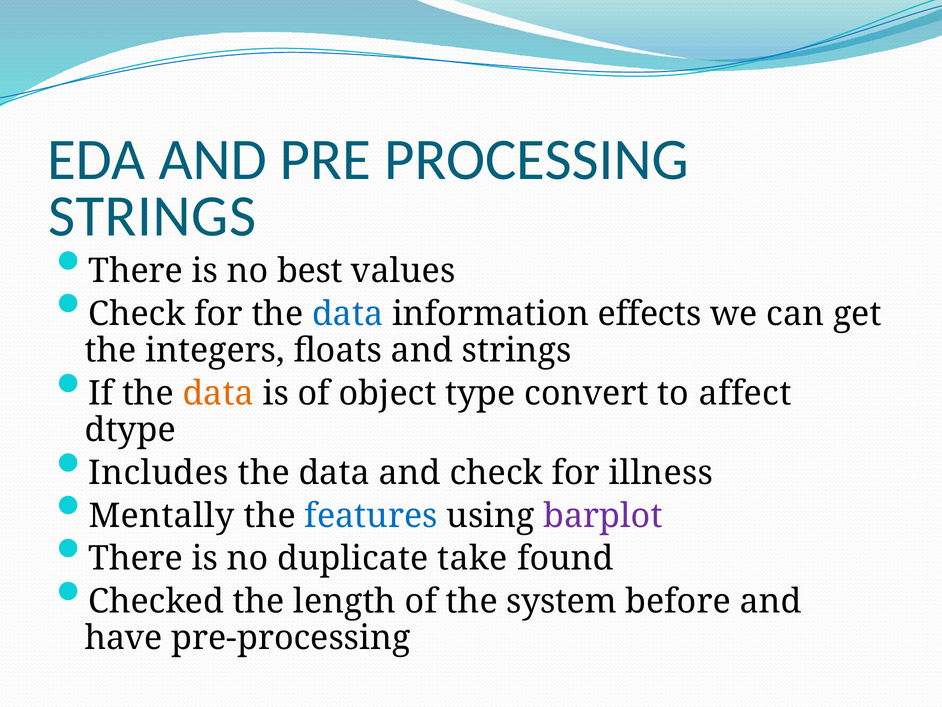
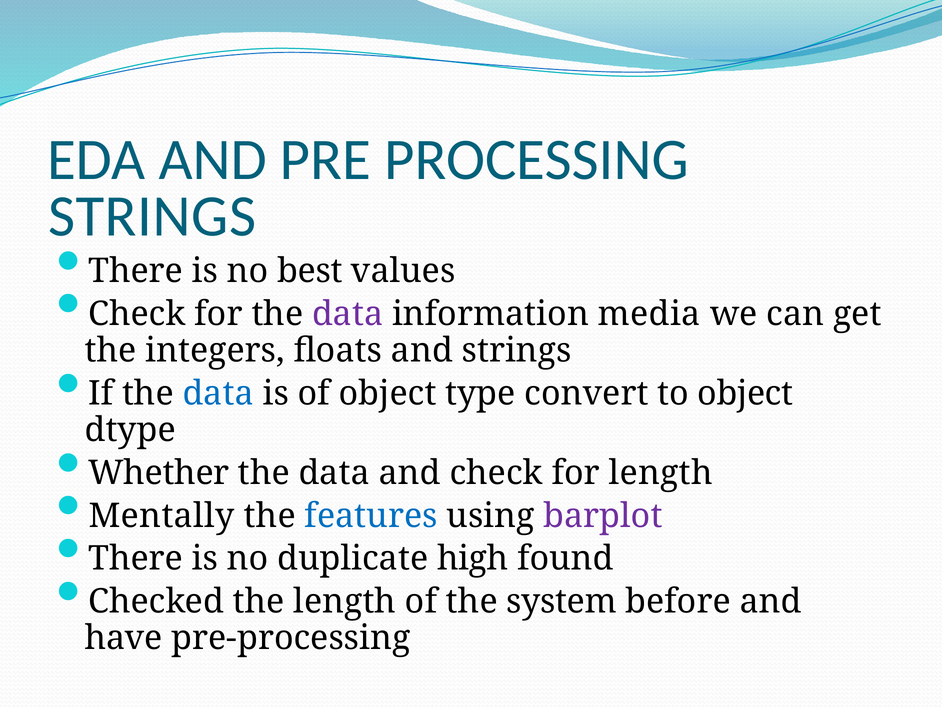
data colour: blue -> purple (348, 314)
effects: effects -> media (649, 314)
data colour: orange -> blue (218, 393)
to affect: affect -> object (745, 393)
Includes: Includes -> Whether (159, 473)
for illness: illness -> length (661, 473)
take: take -> high (473, 558)
